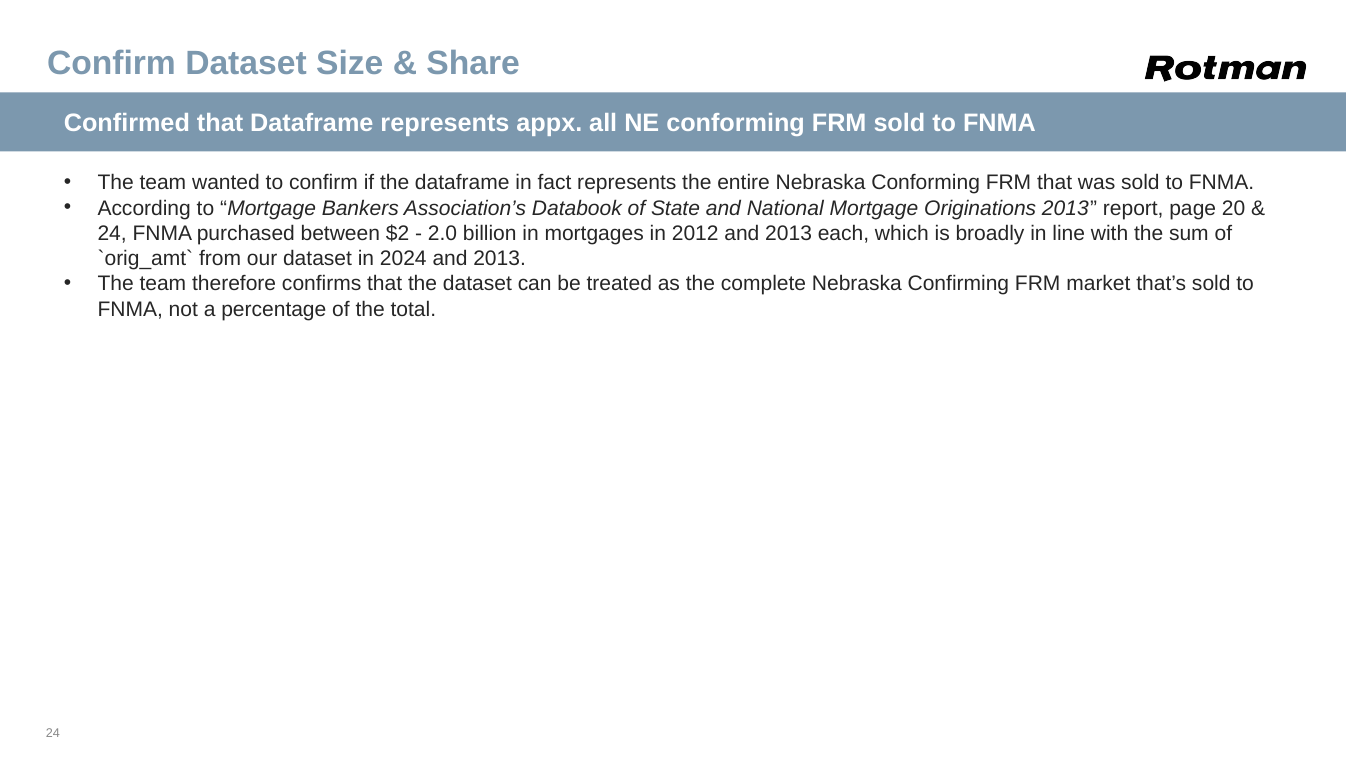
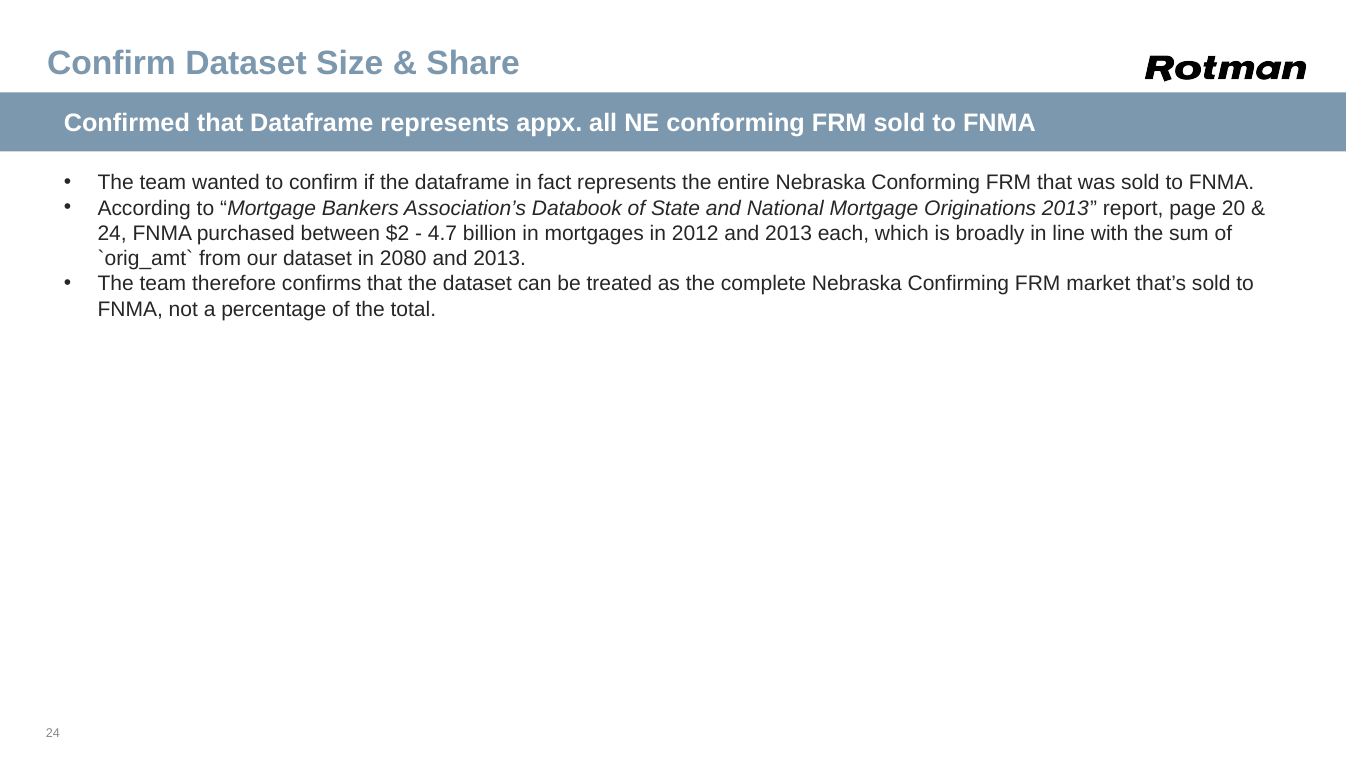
2.0: 2.0 -> 4.7 (443, 234)
2024: 2024 -> 2080 (403, 259)
